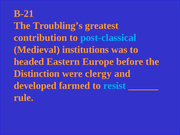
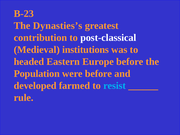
B-21: B-21 -> B-23 (24, 14)
Troubling’s: Troubling’s -> Dynasties’s (58, 26)
post-classical colour: light blue -> white (108, 38)
Distinction: Distinction -> Population (37, 74)
were clergy: clergy -> before (98, 74)
